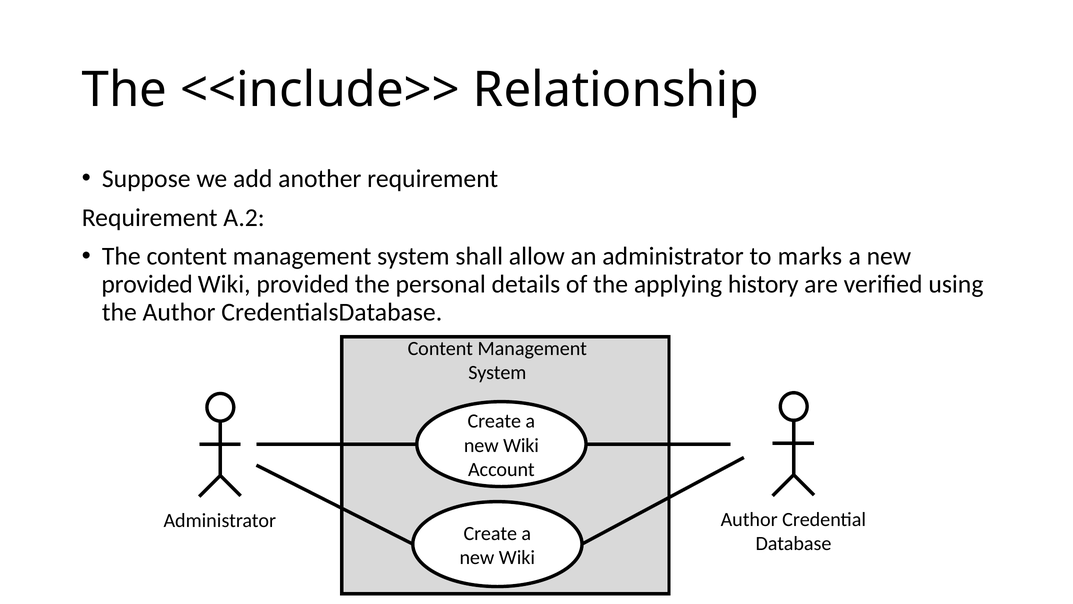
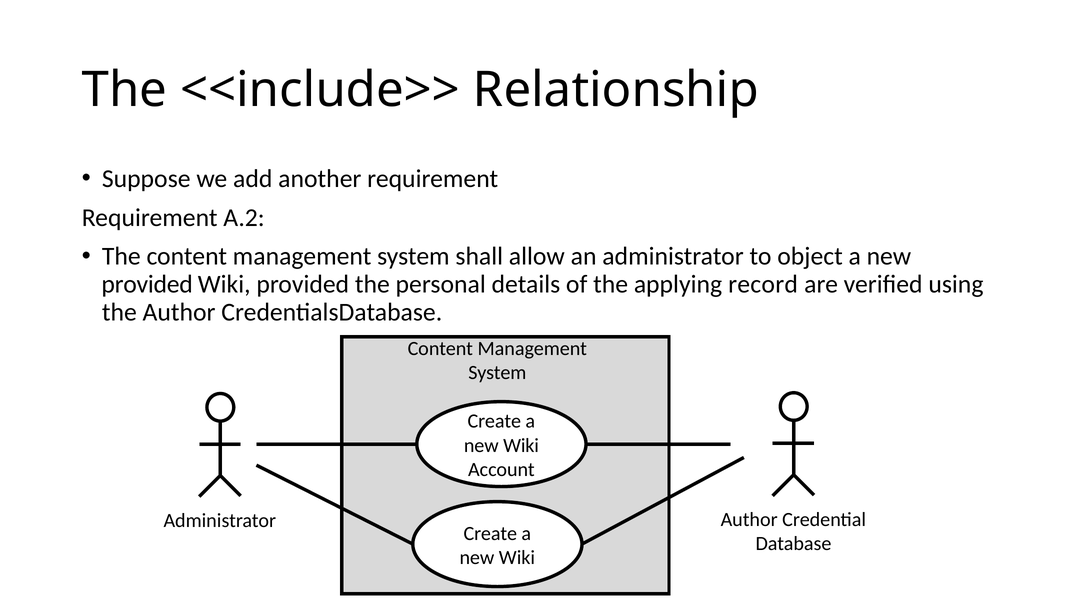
marks: marks -> object (810, 256)
history: history -> record (763, 284)
